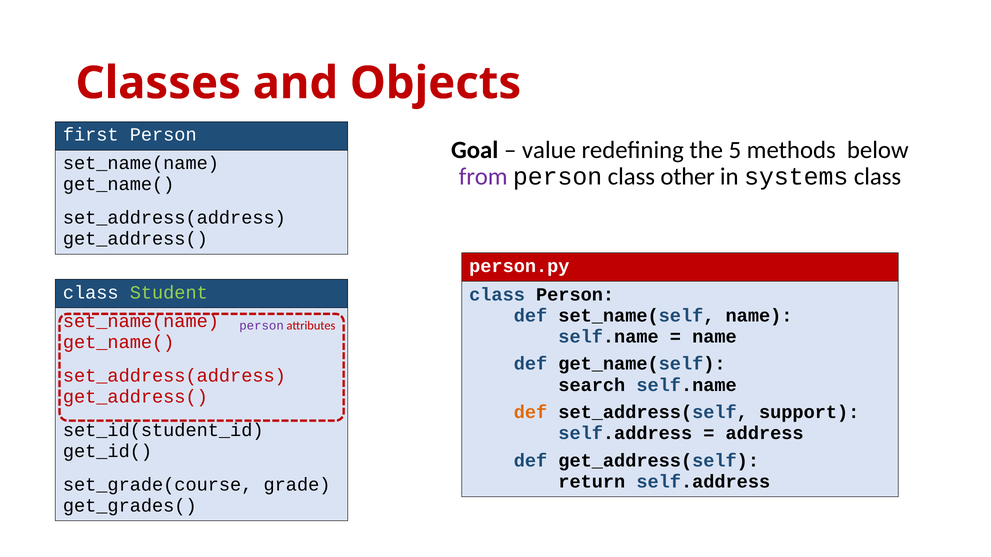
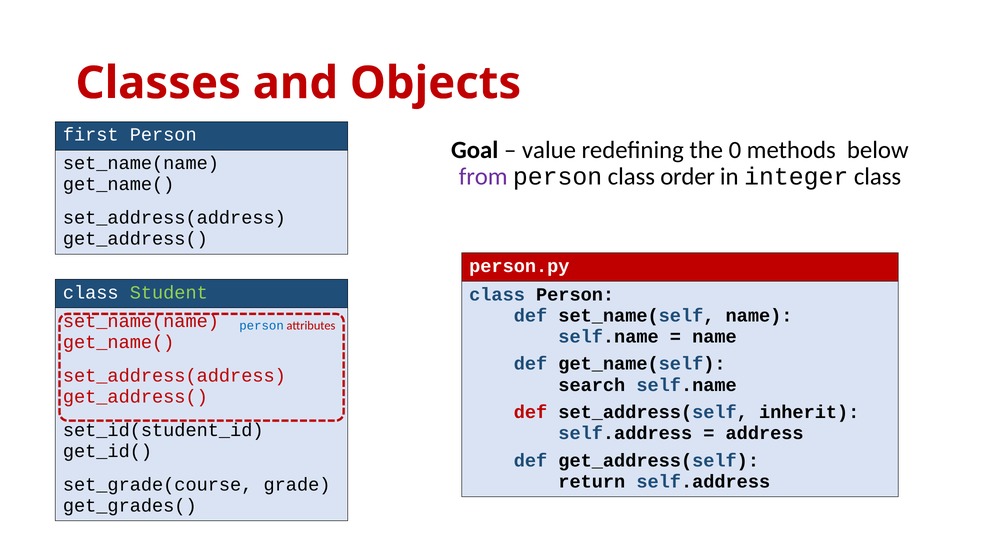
5: 5 -> 0 (735, 150)
other: other -> order (688, 177)
systems: systems -> integer (796, 177)
person colour: purple -> blue (262, 326)
def colour: orange -> red (530, 412)
support: support -> inherit (809, 412)
